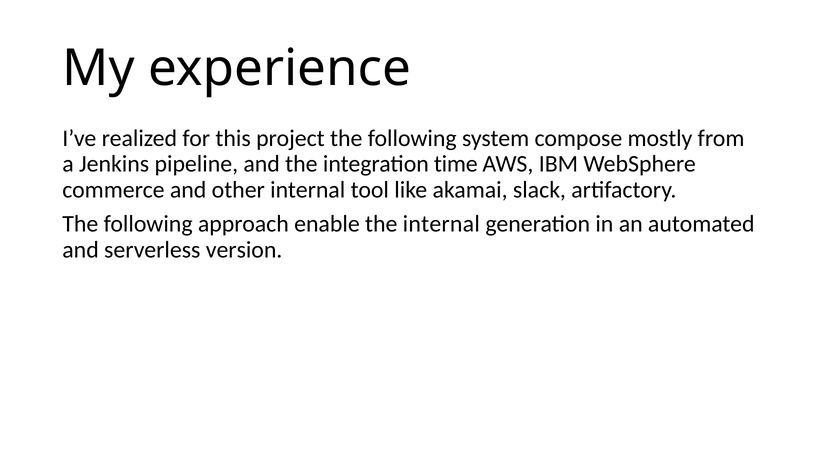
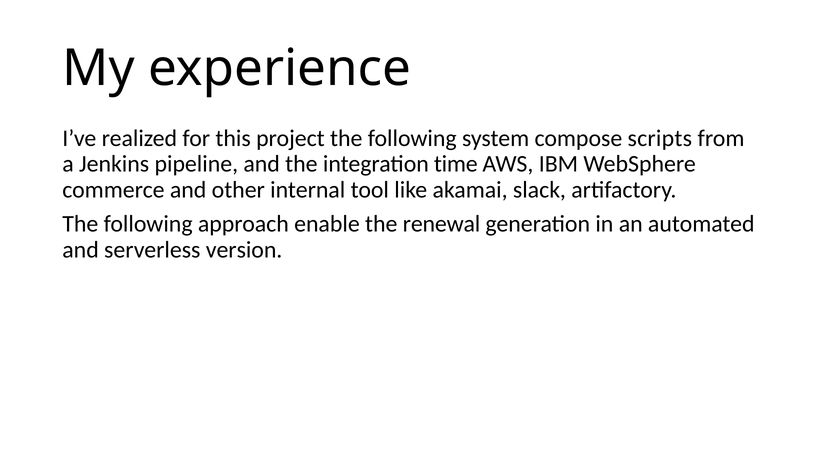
mostly: mostly -> scripts (660, 138)
the internal: internal -> renewal (442, 224)
